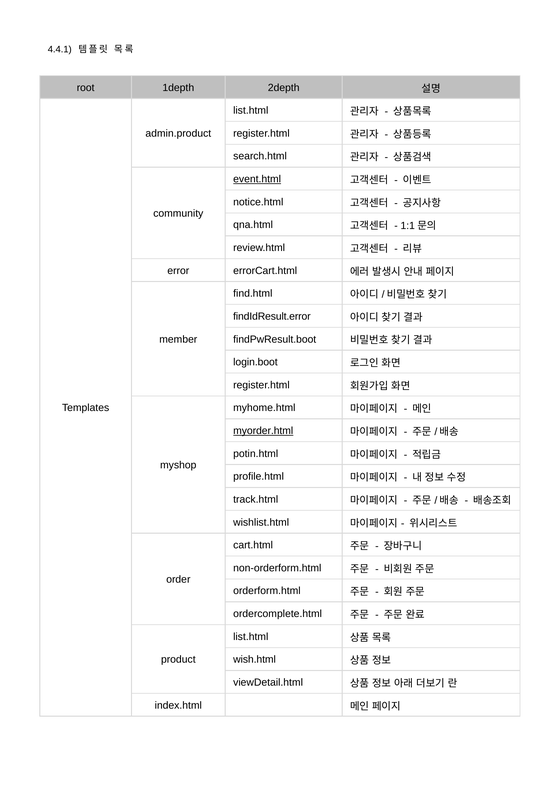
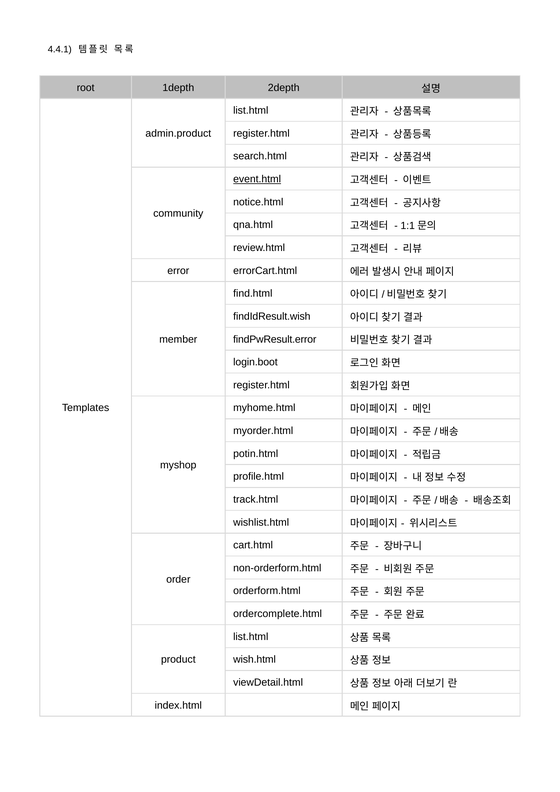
findIdResult.error: findIdResult.error -> findIdResult.wish (272, 316)
findPwResult.boot: findPwResult.boot -> findPwResult.error (275, 339)
myorder.html underline: present -> none (263, 431)
